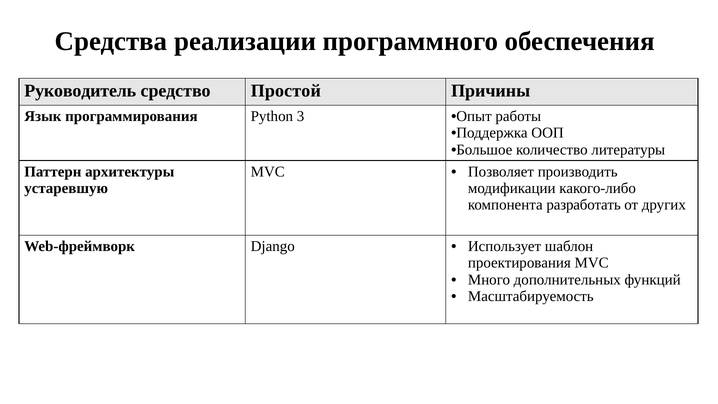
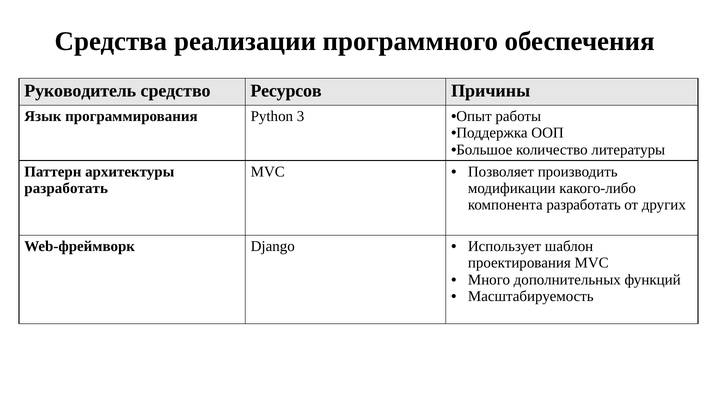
Простой: Простой -> Ресурсов (286, 91)
устаревшую: устаревшую -> разработать (66, 188)
